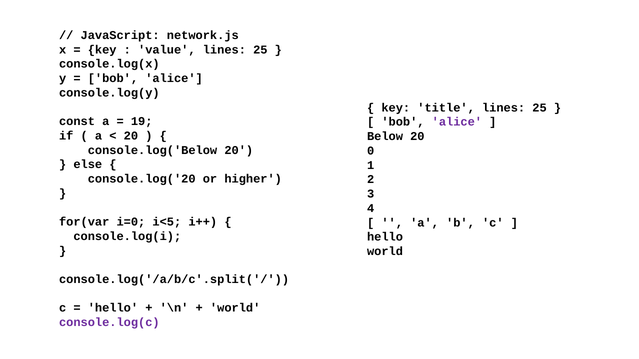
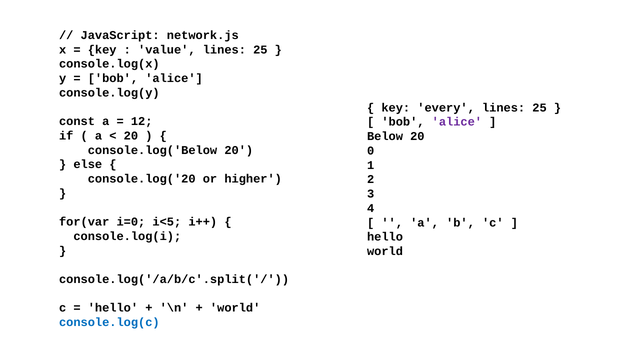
title: title -> every (446, 108)
19: 19 -> 12 (142, 121)
console.log(c colour: purple -> blue (109, 323)
